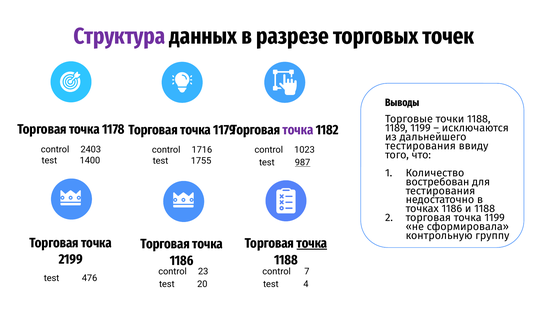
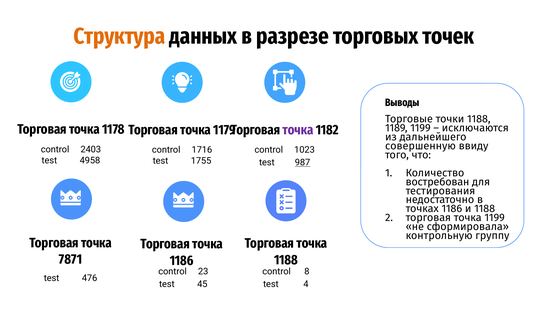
Структура colour: purple -> orange (119, 36)
тестирования: тестирования -> совершенную (420, 146)
1400: 1400 -> 4958 (90, 160)
точка underline: present -> none (312, 243)
2199: 2199 -> 7871 (71, 259)
7: 7 -> 8 (307, 271)
20: 20 -> 45 (202, 284)
